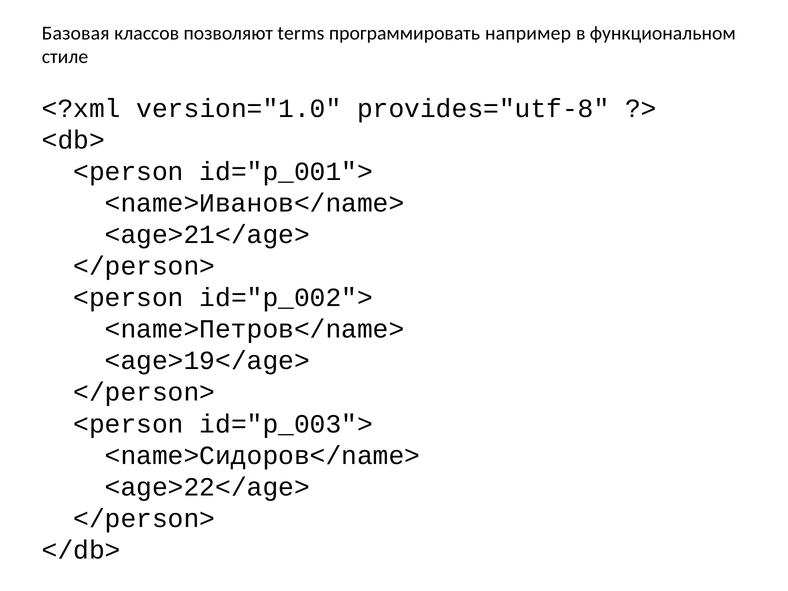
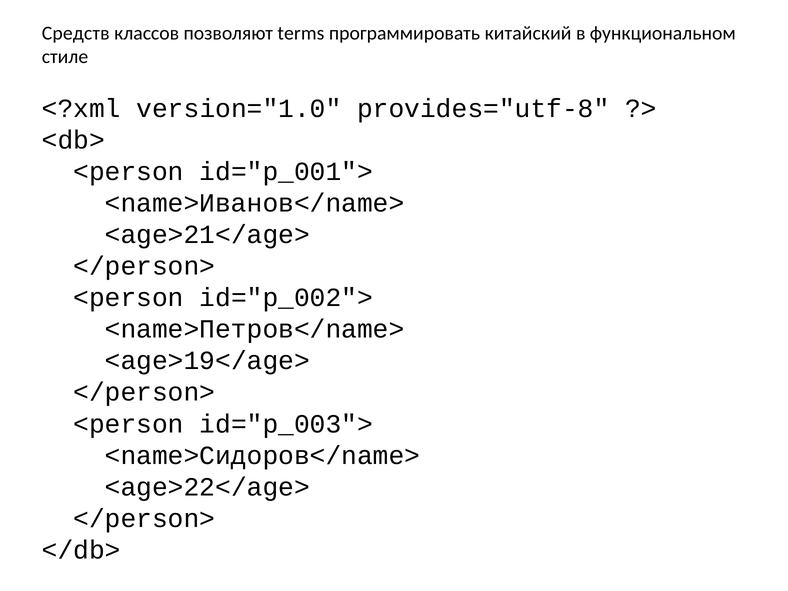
Базовая: Базовая -> Средств (76, 33)
например: например -> китайский (528, 33)
